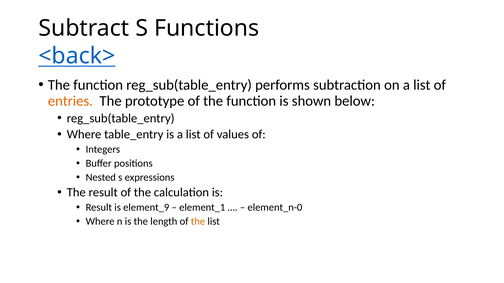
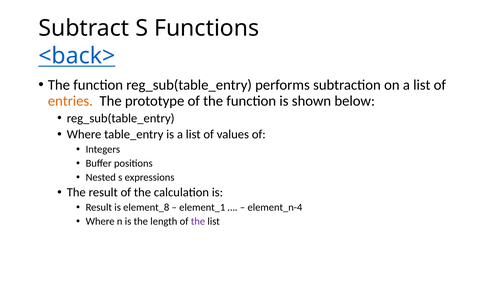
element_9: element_9 -> element_8 (146, 208)
element_n-0: element_n-0 -> element_n-4 (275, 208)
the colour: orange -> purple (198, 222)
